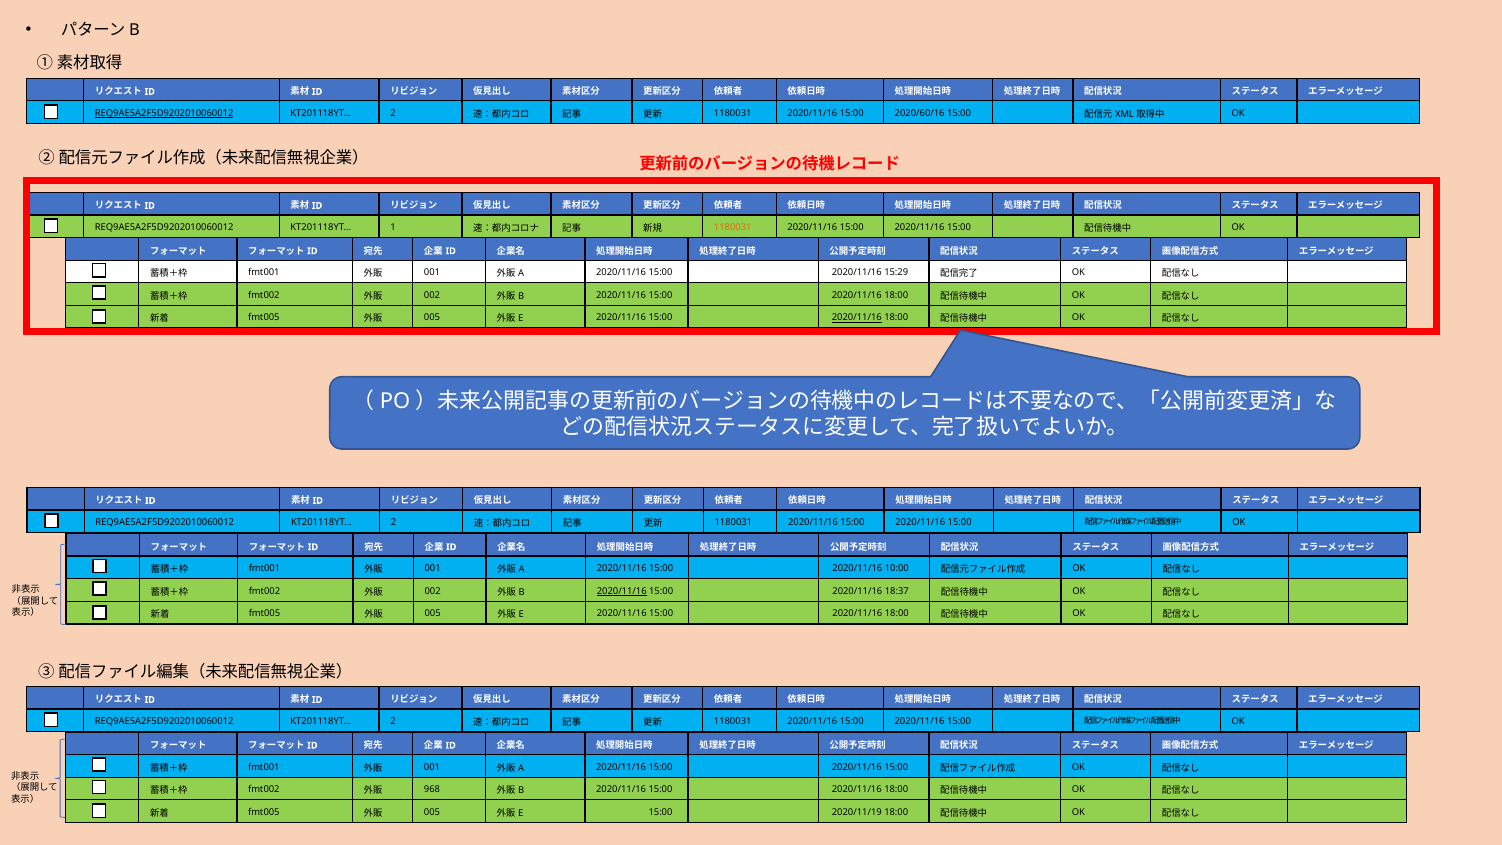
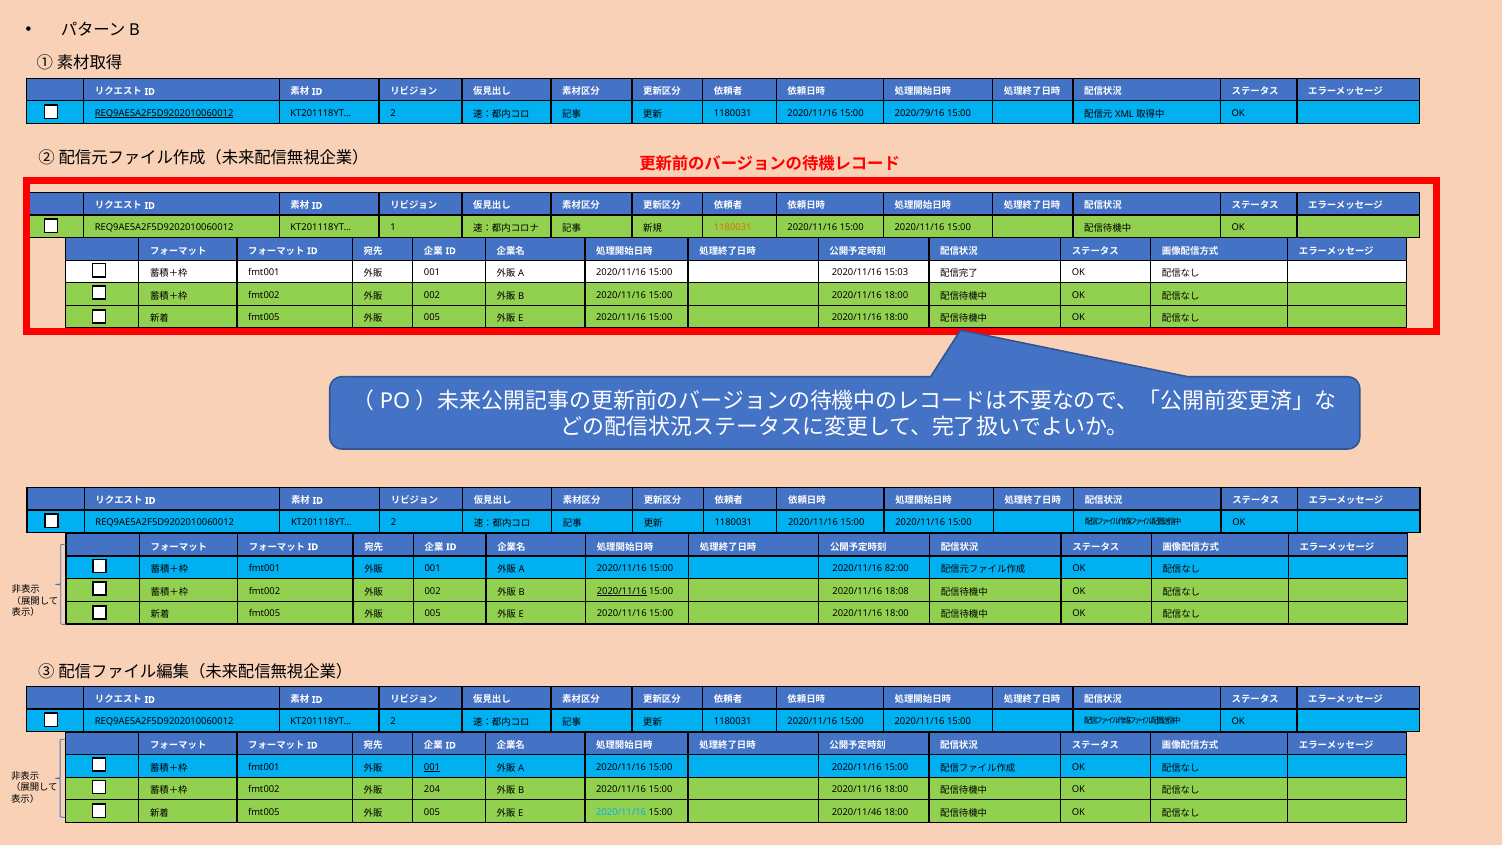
2020/60/16: 2020/60/16 -> 2020/79/16 (920, 113)
15:29: 15:29 -> 15:03 (896, 273)
2020/11/16 underline: present -> none (857, 318)
10:00: 10:00 -> 82:00 (897, 569)
18:37: 18:37 -> 18:08 (897, 591)
001 underline: none -> present (432, 767)
968: 968 -> 204 (432, 790)
2020/11/16 colour: light green -> light blue (621, 812)
2020/11/19: 2020/11/19 -> 2020/11/46 (857, 812)
